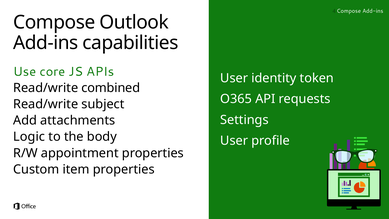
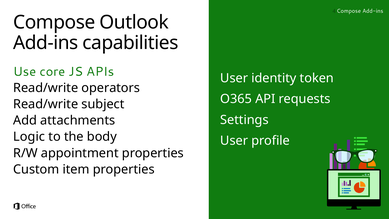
combined: combined -> operators (111, 88)
